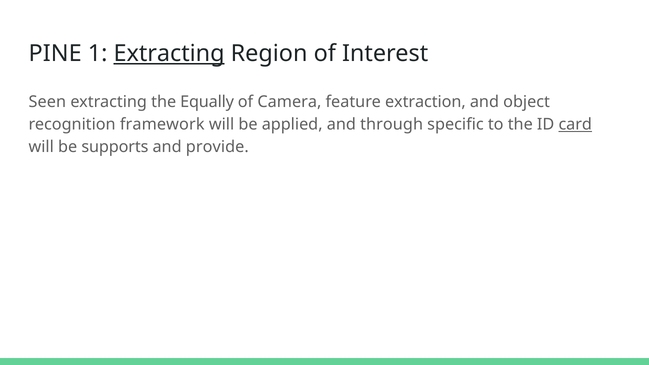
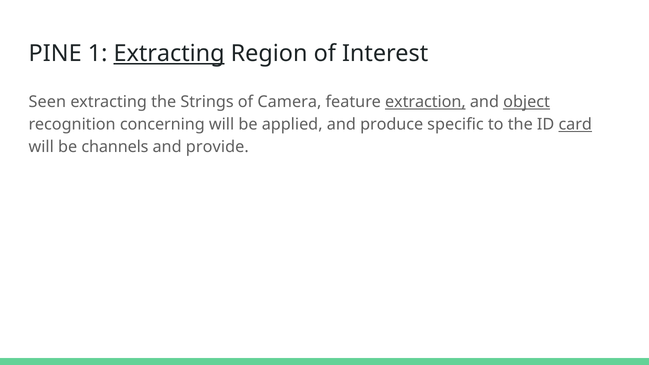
Equally: Equally -> Strings (207, 102)
extraction underline: none -> present (425, 102)
object underline: none -> present (527, 102)
framework: framework -> concerning (162, 124)
through: through -> produce (392, 124)
supports: supports -> channels (115, 147)
